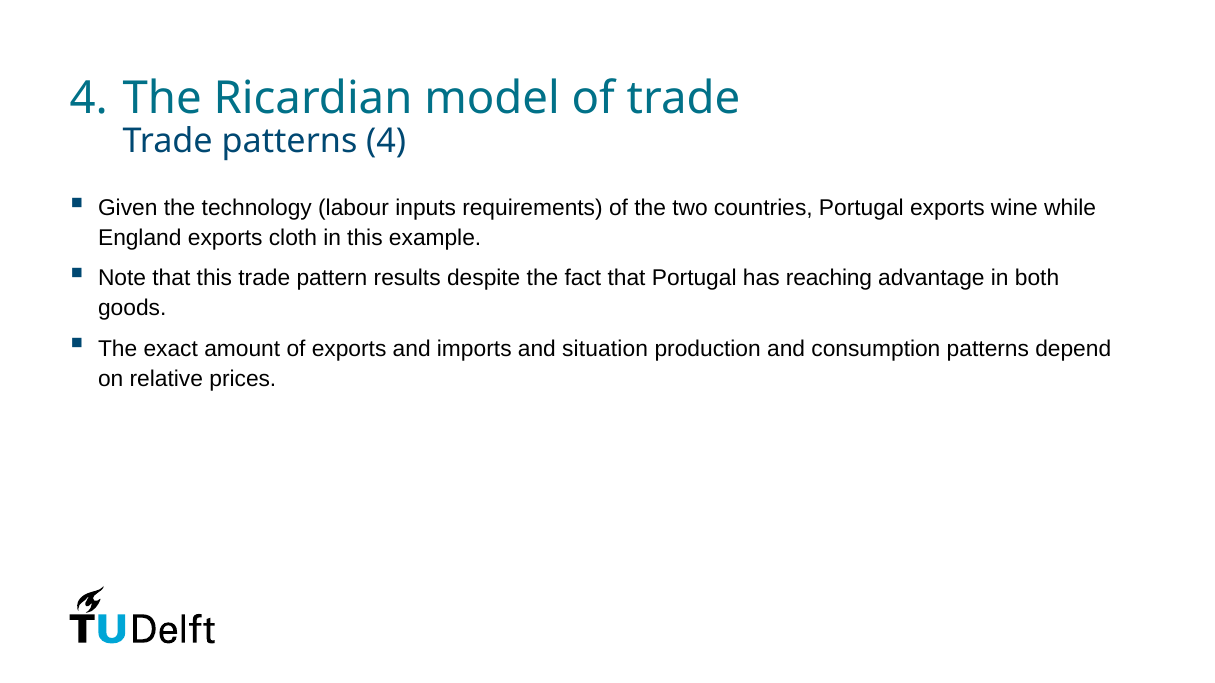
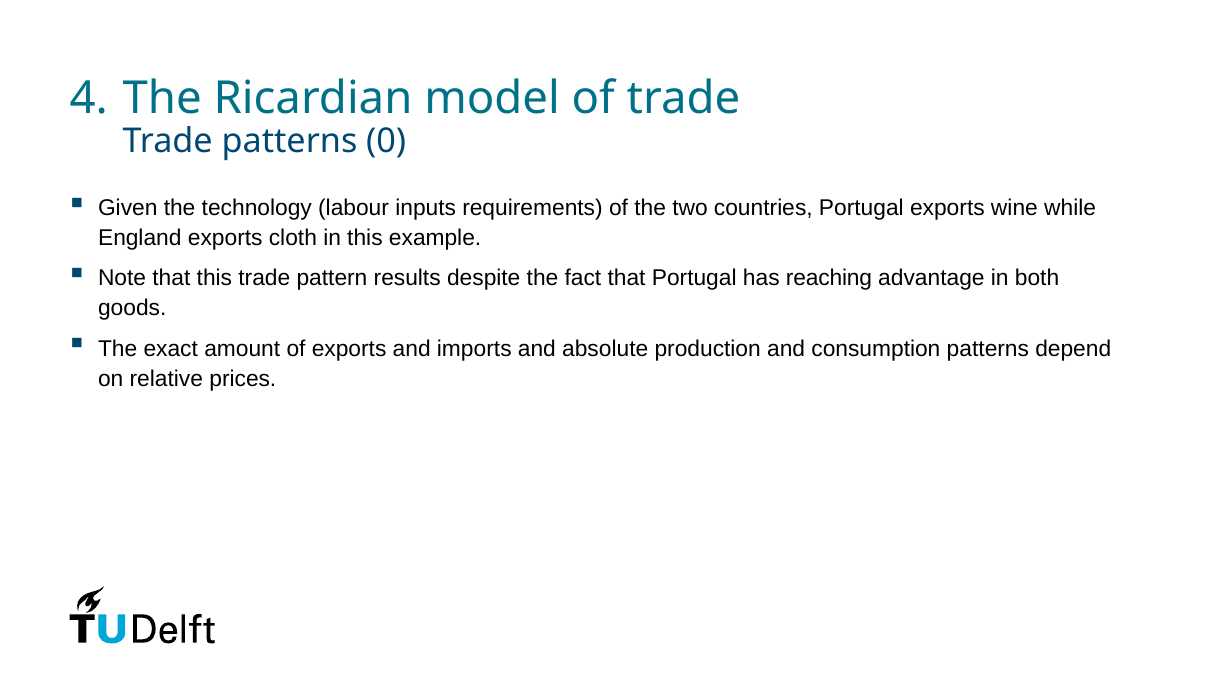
patterns 4: 4 -> 0 (386, 141)
situation: situation -> absolute (605, 349)
